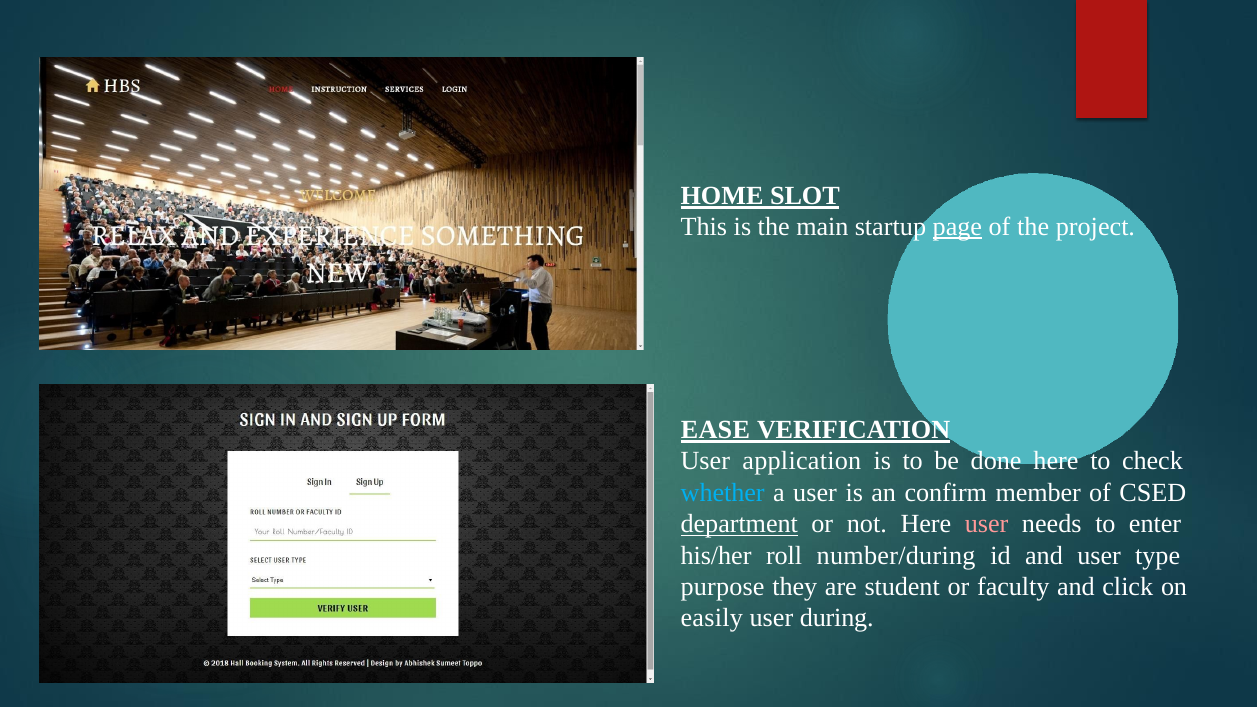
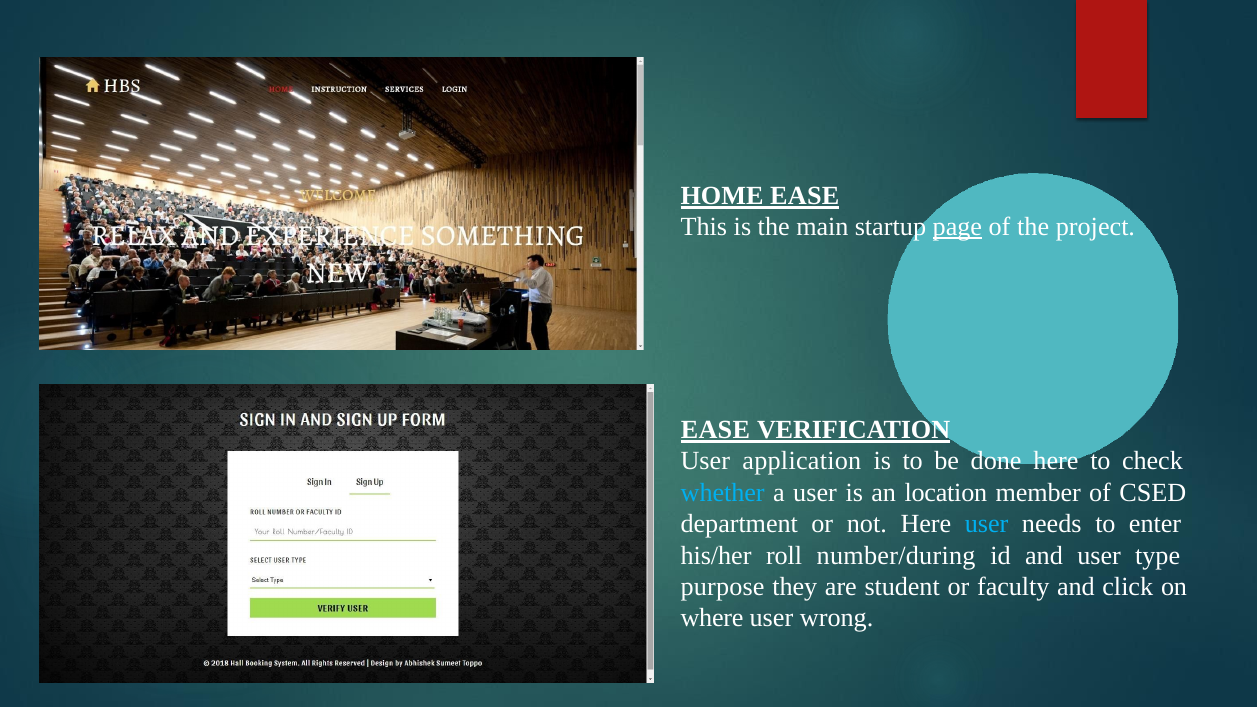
HOME SLOT: SLOT -> EASE (805, 196)
confirm: confirm -> location (946, 493)
department underline: present -> none (739, 524)
user colour: pink -> light blue (987, 524)
easily: easily -> where (712, 618)
during: during -> wrong (837, 618)
